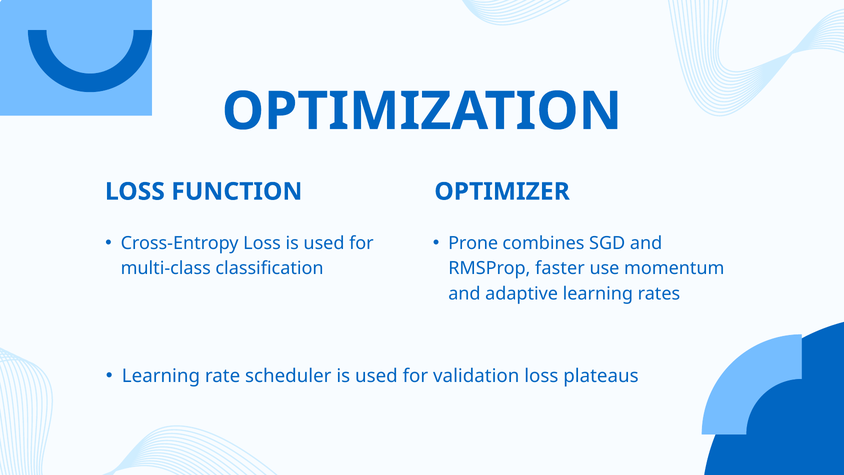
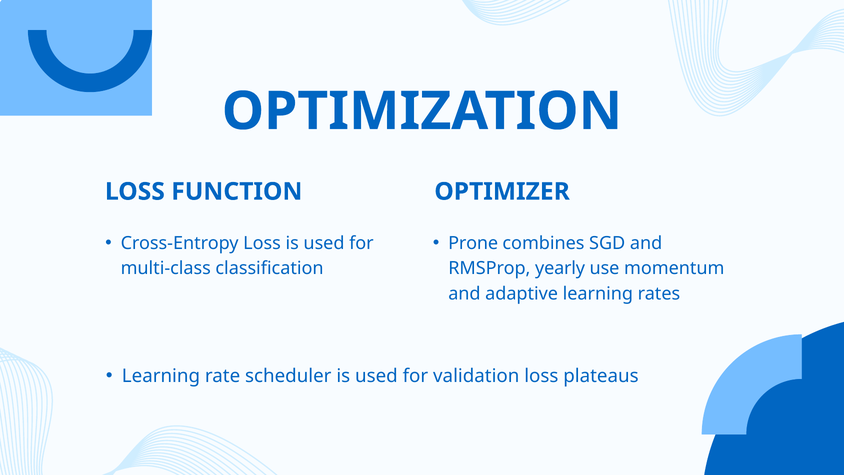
faster: faster -> yearly (560, 268)
